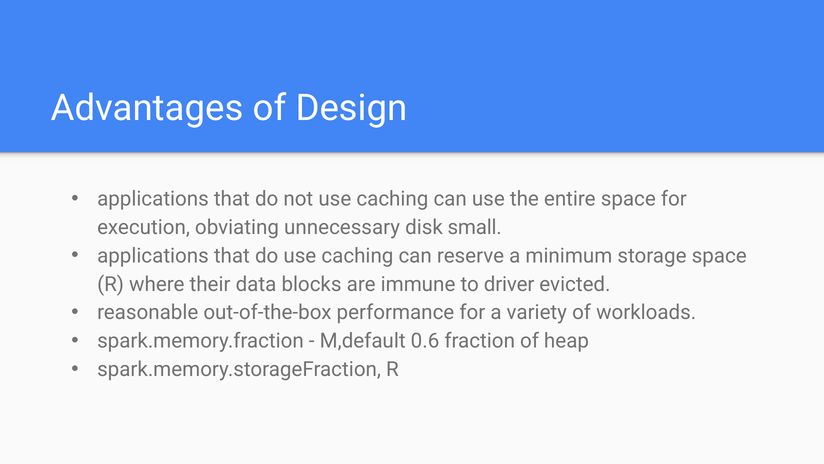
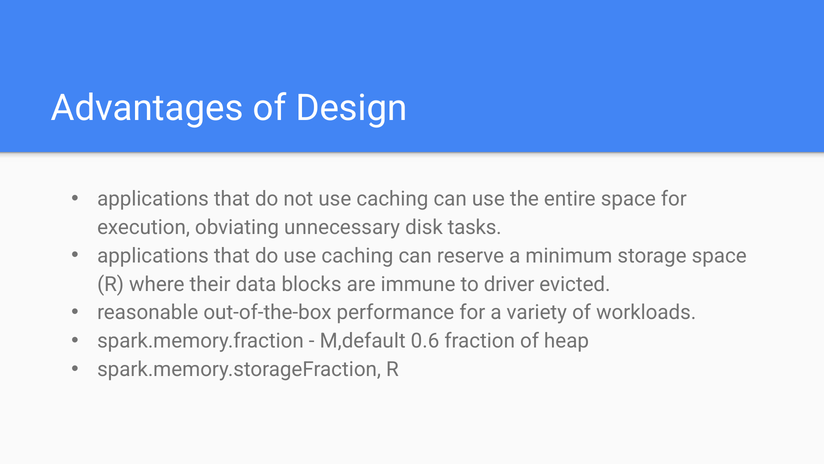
small: small -> tasks (475, 227)
